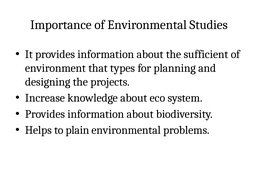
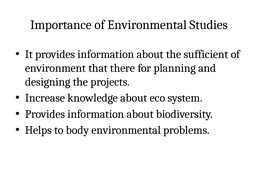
types: types -> there (123, 68)
plain: plain -> body (77, 130)
